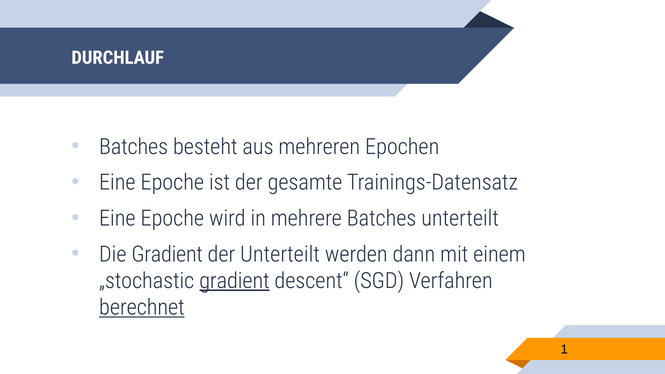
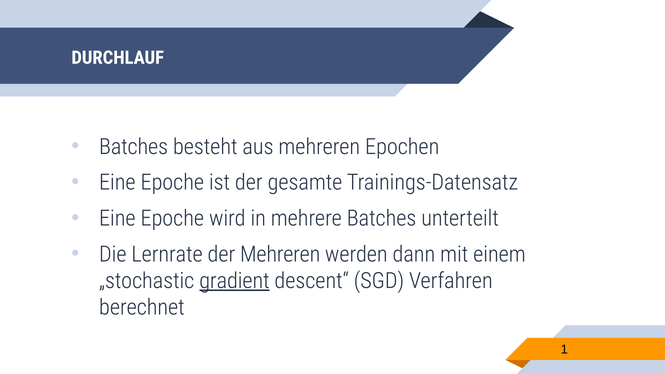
Die Gradient: Gradient -> Lernrate (167, 254)
der Unterteilt: Unterteilt -> Mehreren (280, 254)
berechnet underline: present -> none (142, 308)
